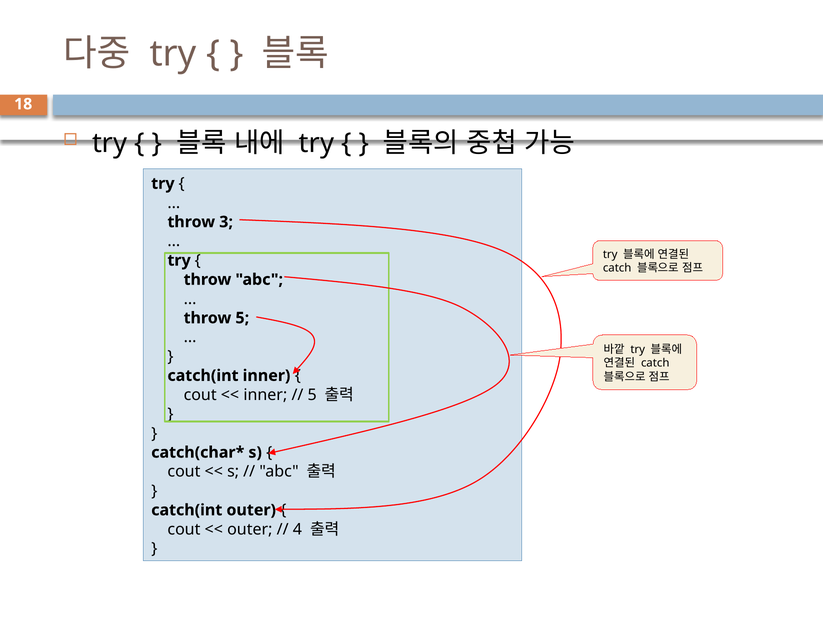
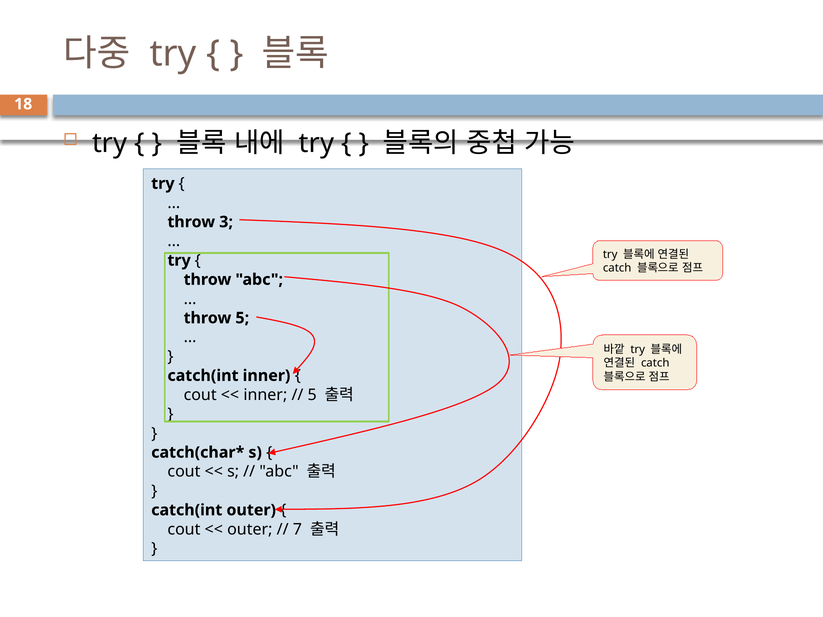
4: 4 -> 7 (297, 529)
